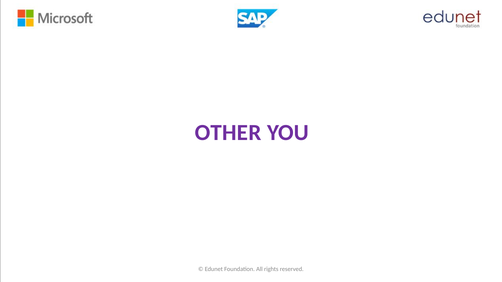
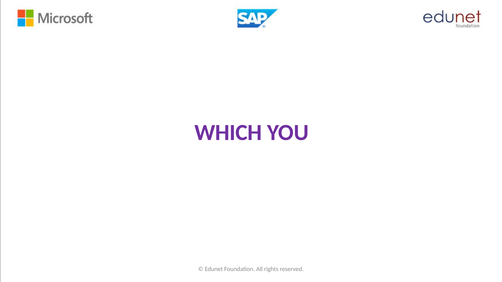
OTHER: OTHER -> WHICH (228, 133)
